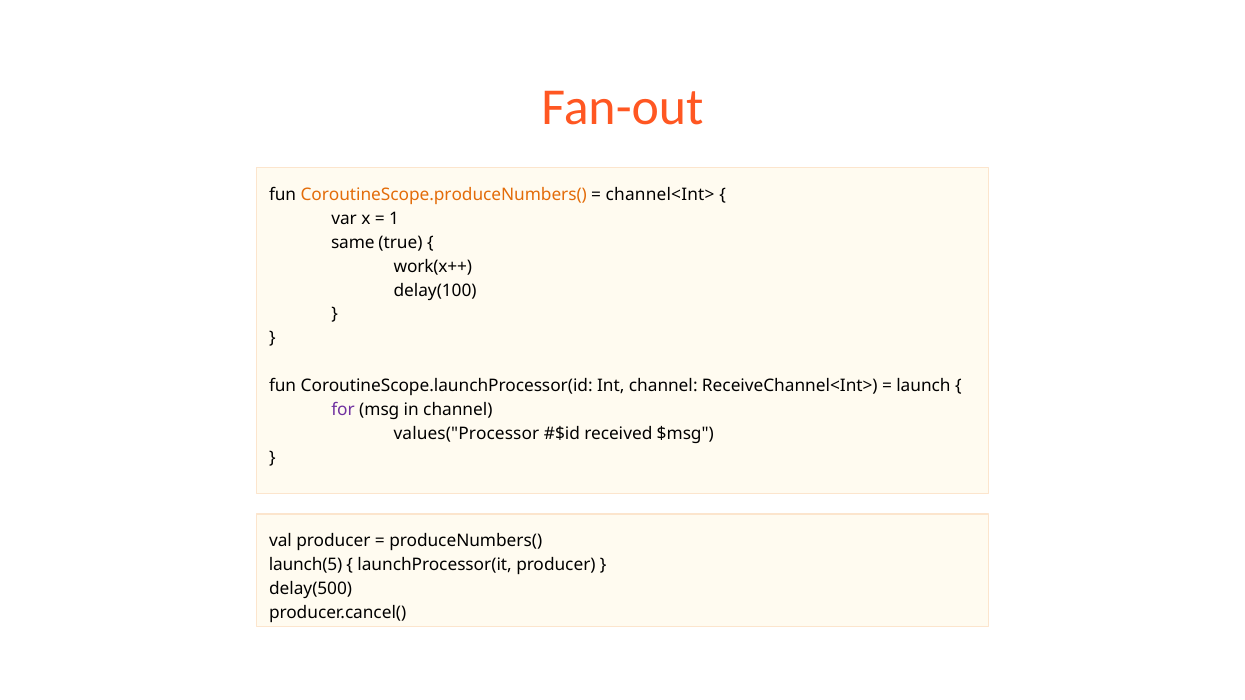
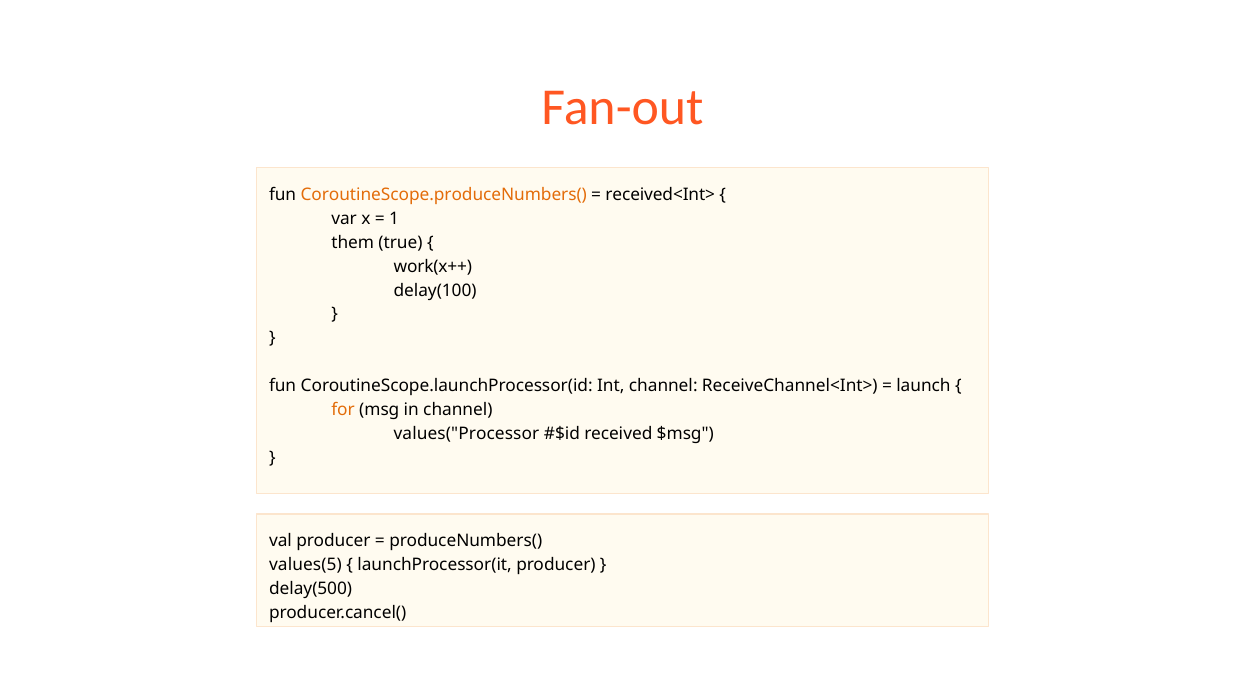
channel<Int>: channel<Int> -> received<Int> (660, 195)
same: same -> them (353, 243)
for colour: purple -> orange (343, 410)
launch(5: launch(5 -> values(5 (305, 565)
